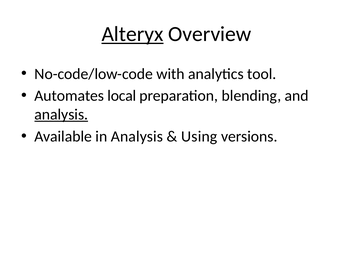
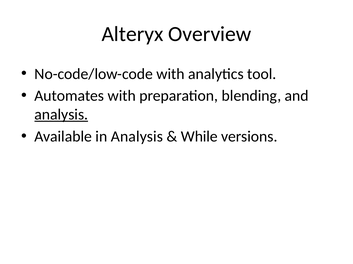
Alteryx underline: present -> none (132, 34)
Automates local: local -> with (122, 96)
Using: Using -> While (199, 137)
